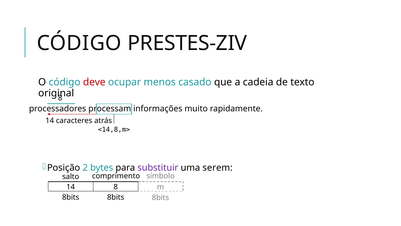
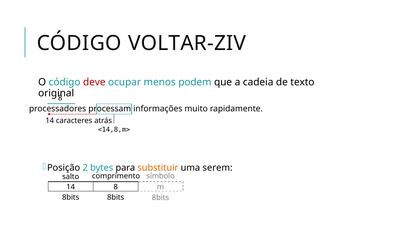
PRESTES-ZIV: PRESTES-ZIV -> VOLTAR-ZIV (187, 43)
casado: casado -> podem (195, 82)
substituir colour: purple -> orange (158, 167)
